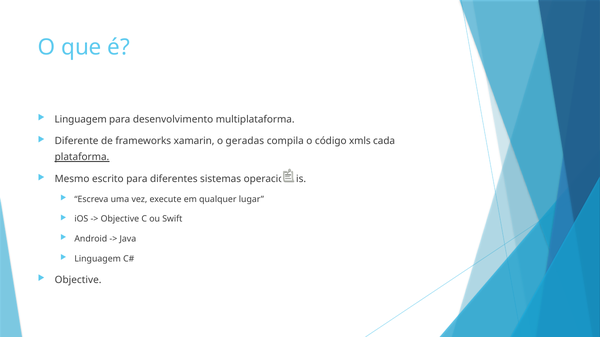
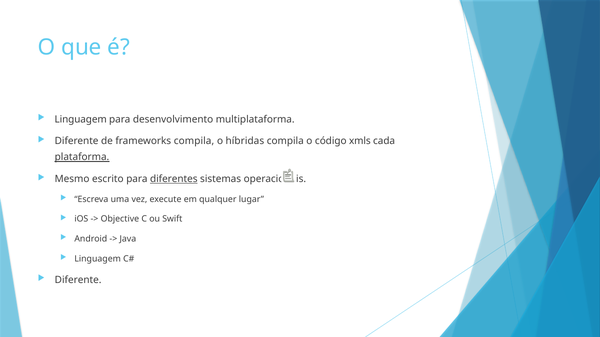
frameworks xamarin: xamarin -> compila (194, 141)
geradas: geradas -> híbridas (245, 141)
diferentes underline: none -> present (174, 179)
Objective: Objective -> Diferente (78, 280)
